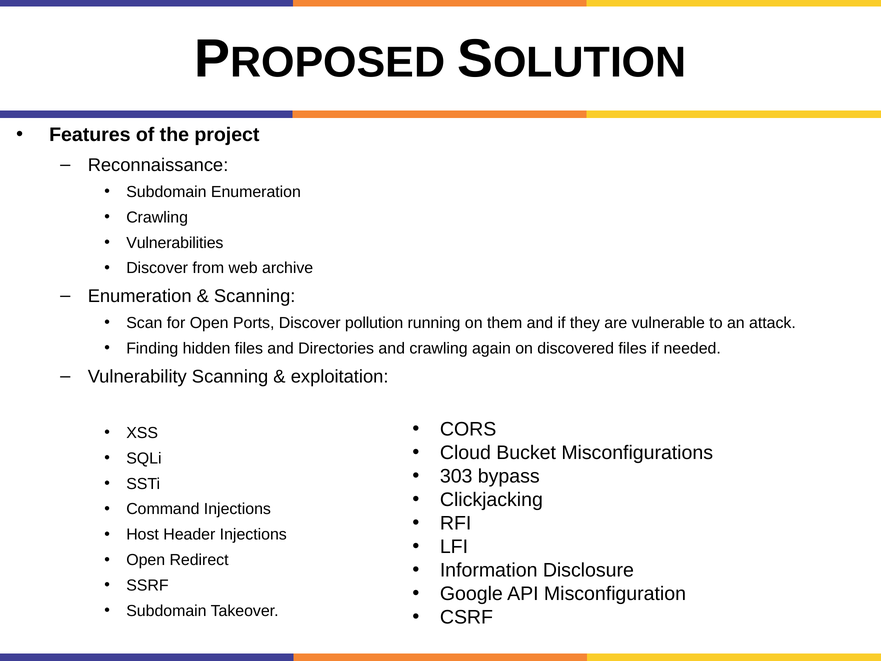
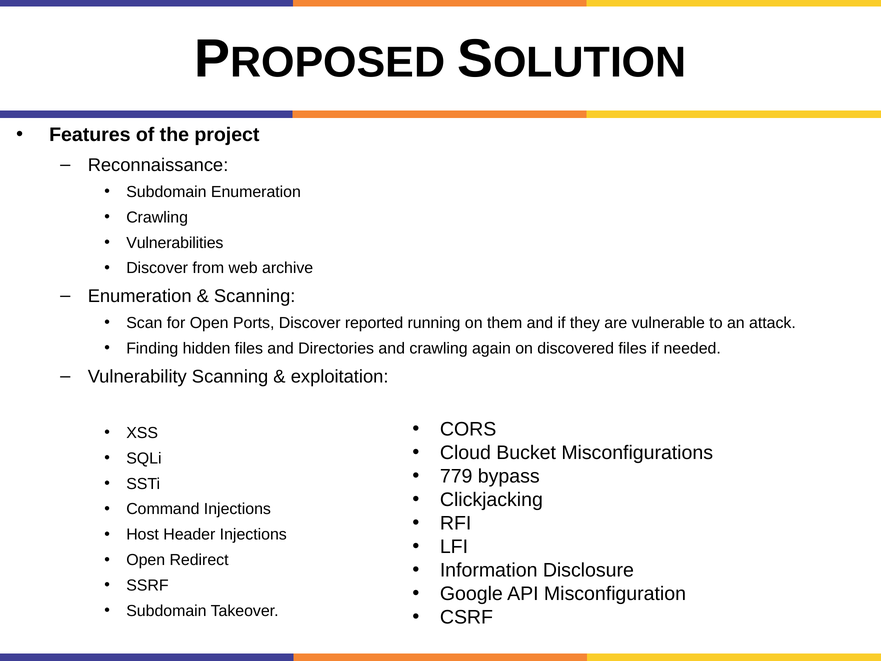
pollution: pollution -> reported (374, 323)
303: 303 -> 779 (456, 476)
